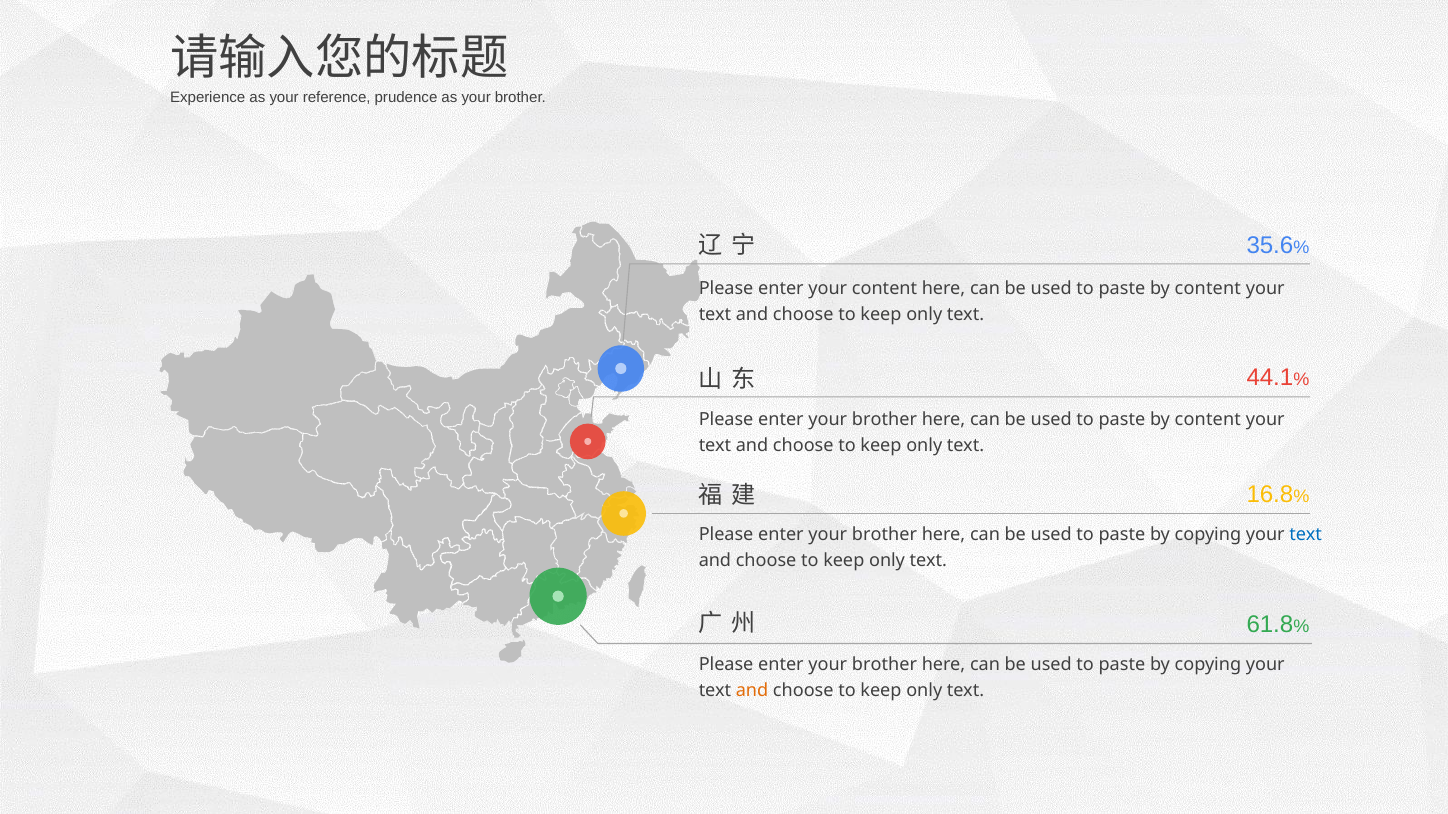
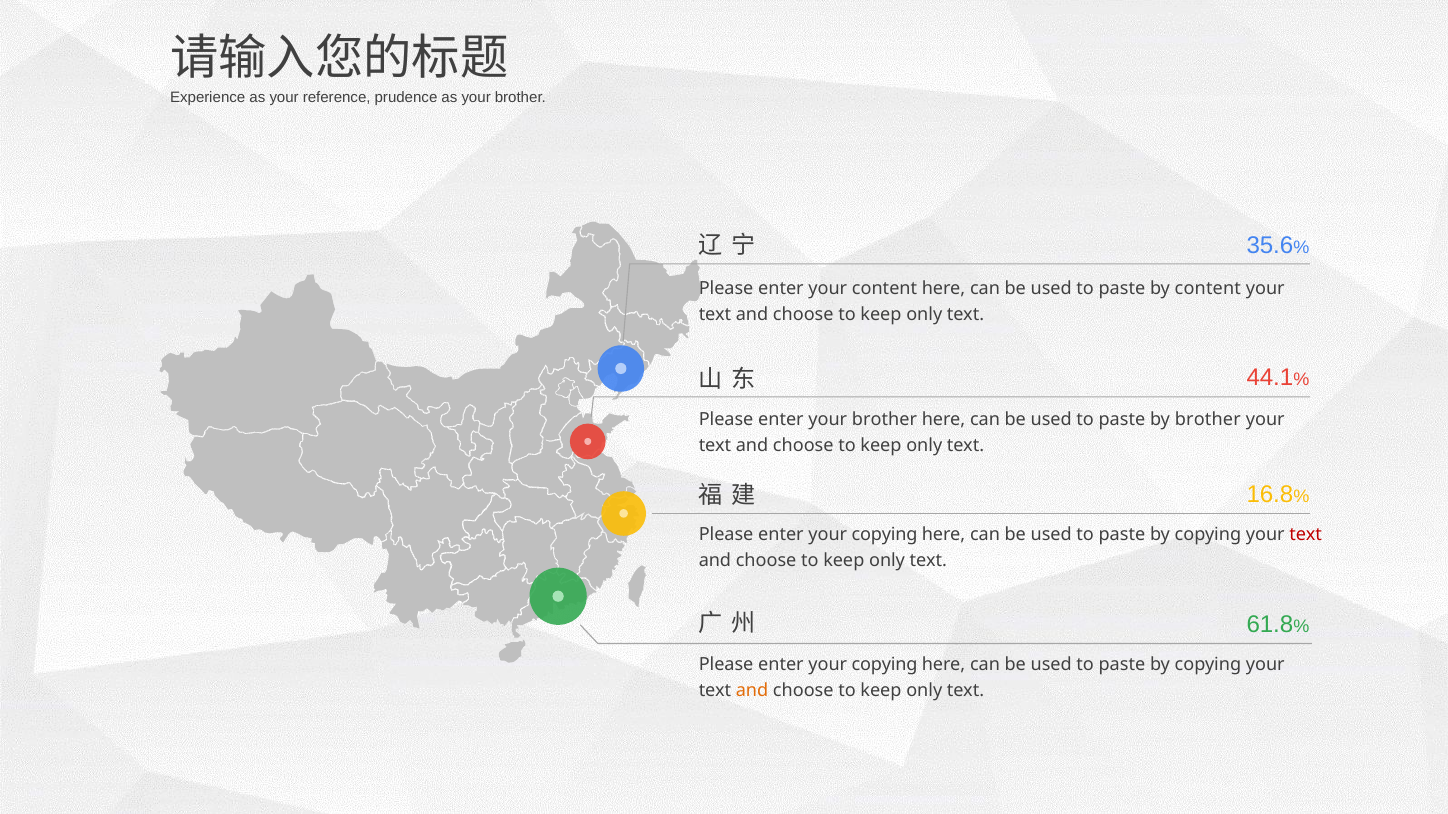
content: content -> brother (1208, 420)
brother: brother -> copying (885, 535)
text colour: blue -> red (1306, 535)
brother: brother -> copying (885, 665)
